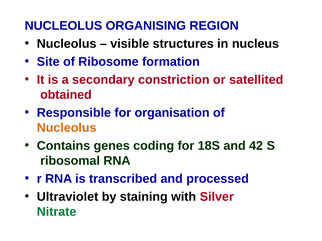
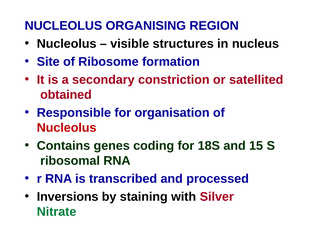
Nucleolus colour: orange -> red (67, 128)
42: 42 -> 15 (256, 146)
Ultraviolet: Ultraviolet -> Inversions (68, 197)
